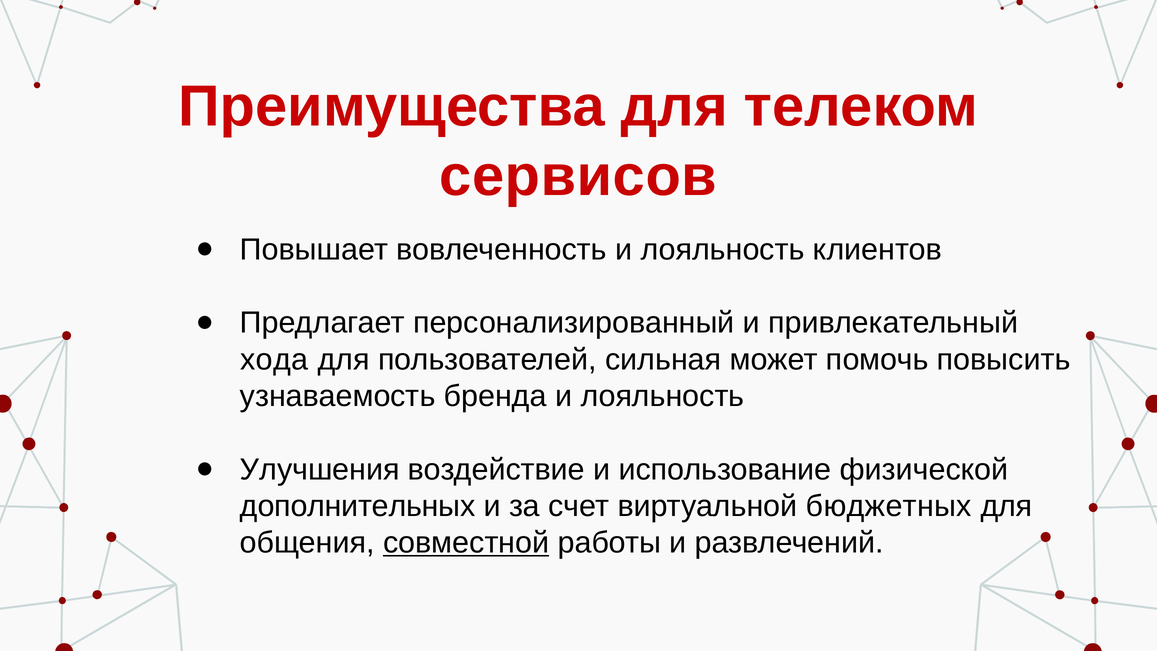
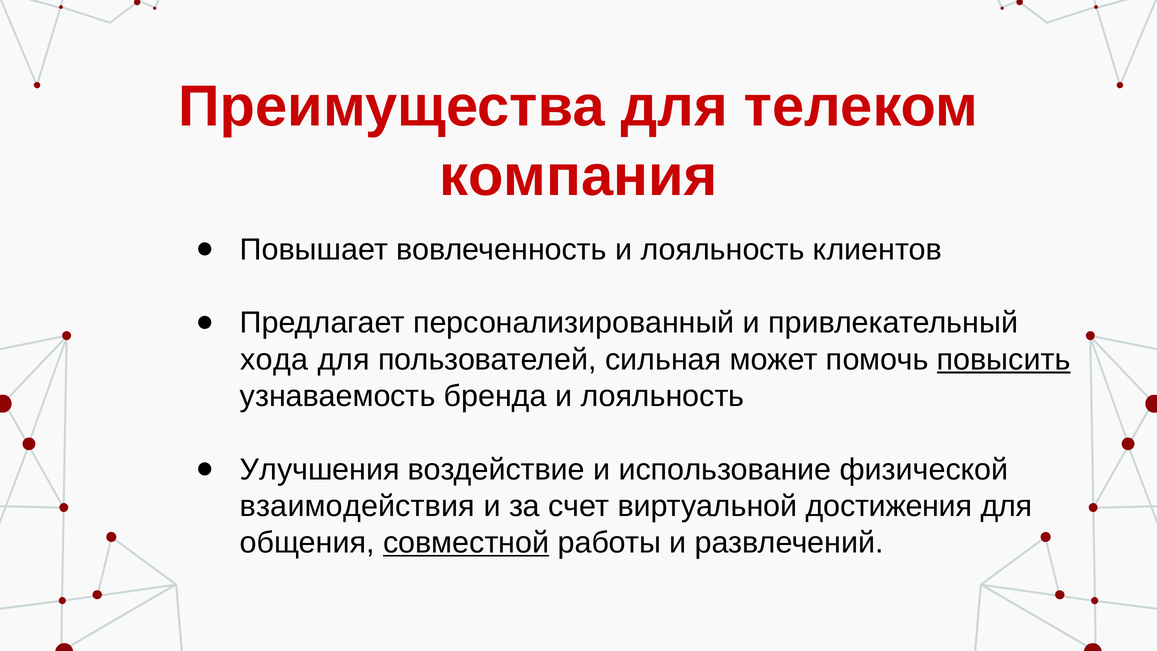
сервисов: сервисов -> компания (578, 176)
повысить underline: none -> present (1004, 359)
дополнительных: дополнительных -> взаимодействия (357, 506)
бюджетных: бюджетных -> достижения (889, 506)
